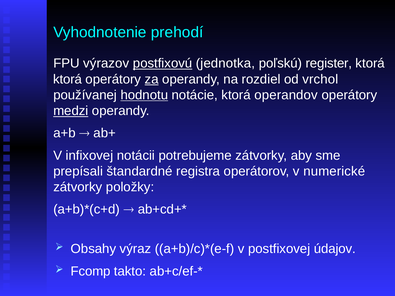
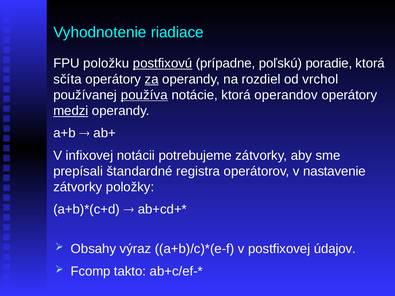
prehodí: prehodí -> riadiace (177, 32)
výrazov: výrazov -> položku (106, 63)
jednotka: jednotka -> prípadne (226, 63)
register: register -> poradie (329, 63)
ktorá: ktorá -> sčíta (67, 79)
hodnotu: hodnotu -> používa (144, 95)
numerické: numerické -> nastavenie (334, 171)
